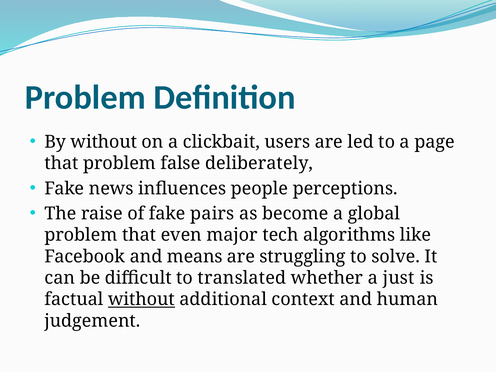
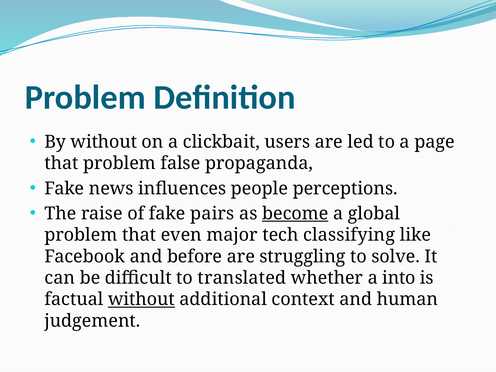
deliberately: deliberately -> propaganda (259, 163)
become underline: none -> present (295, 213)
algorithms: algorithms -> classifying (349, 235)
means: means -> before (195, 256)
just: just -> into (399, 278)
